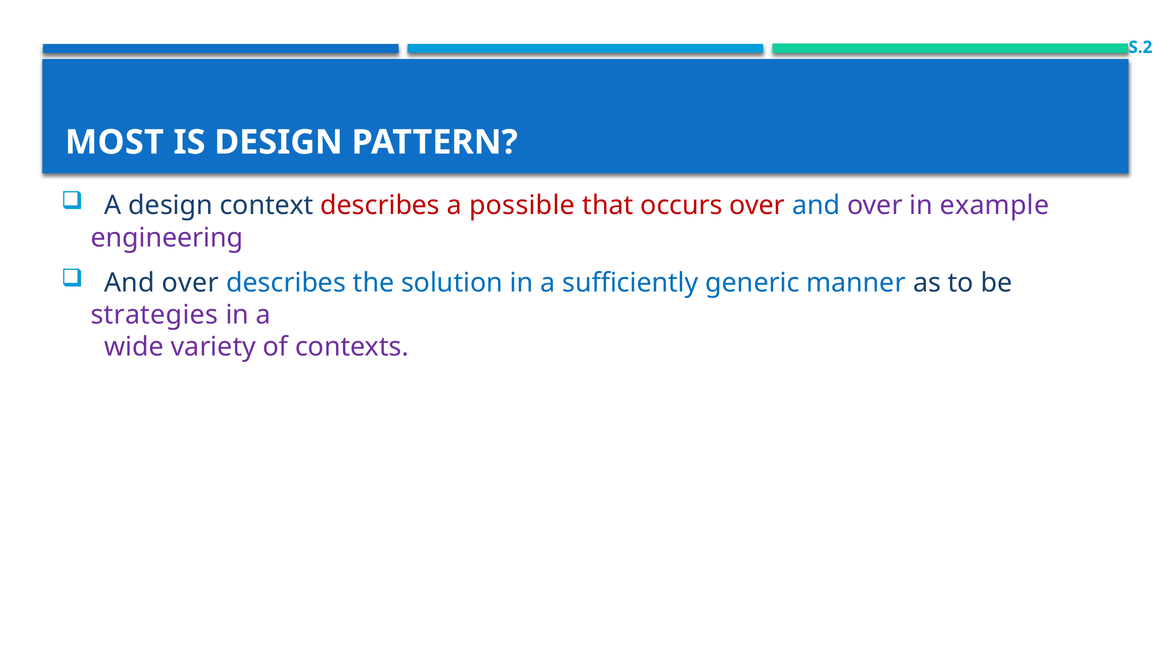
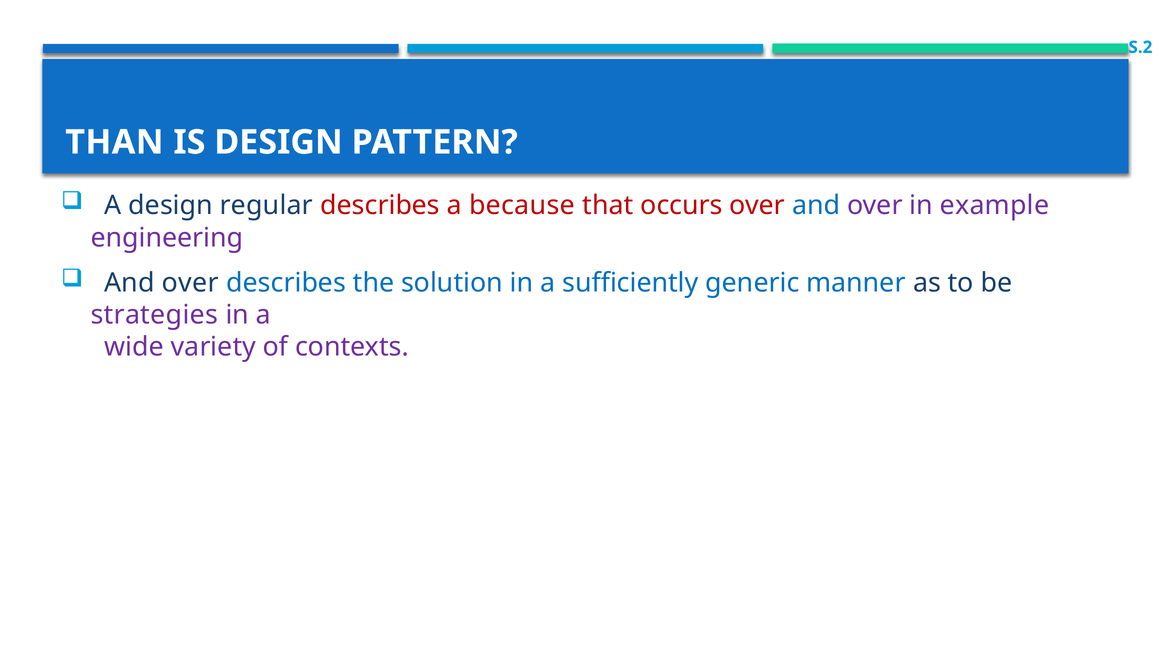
MOST: MOST -> THAN (114, 142)
context: context -> regular (266, 205)
possible: possible -> because (522, 205)
